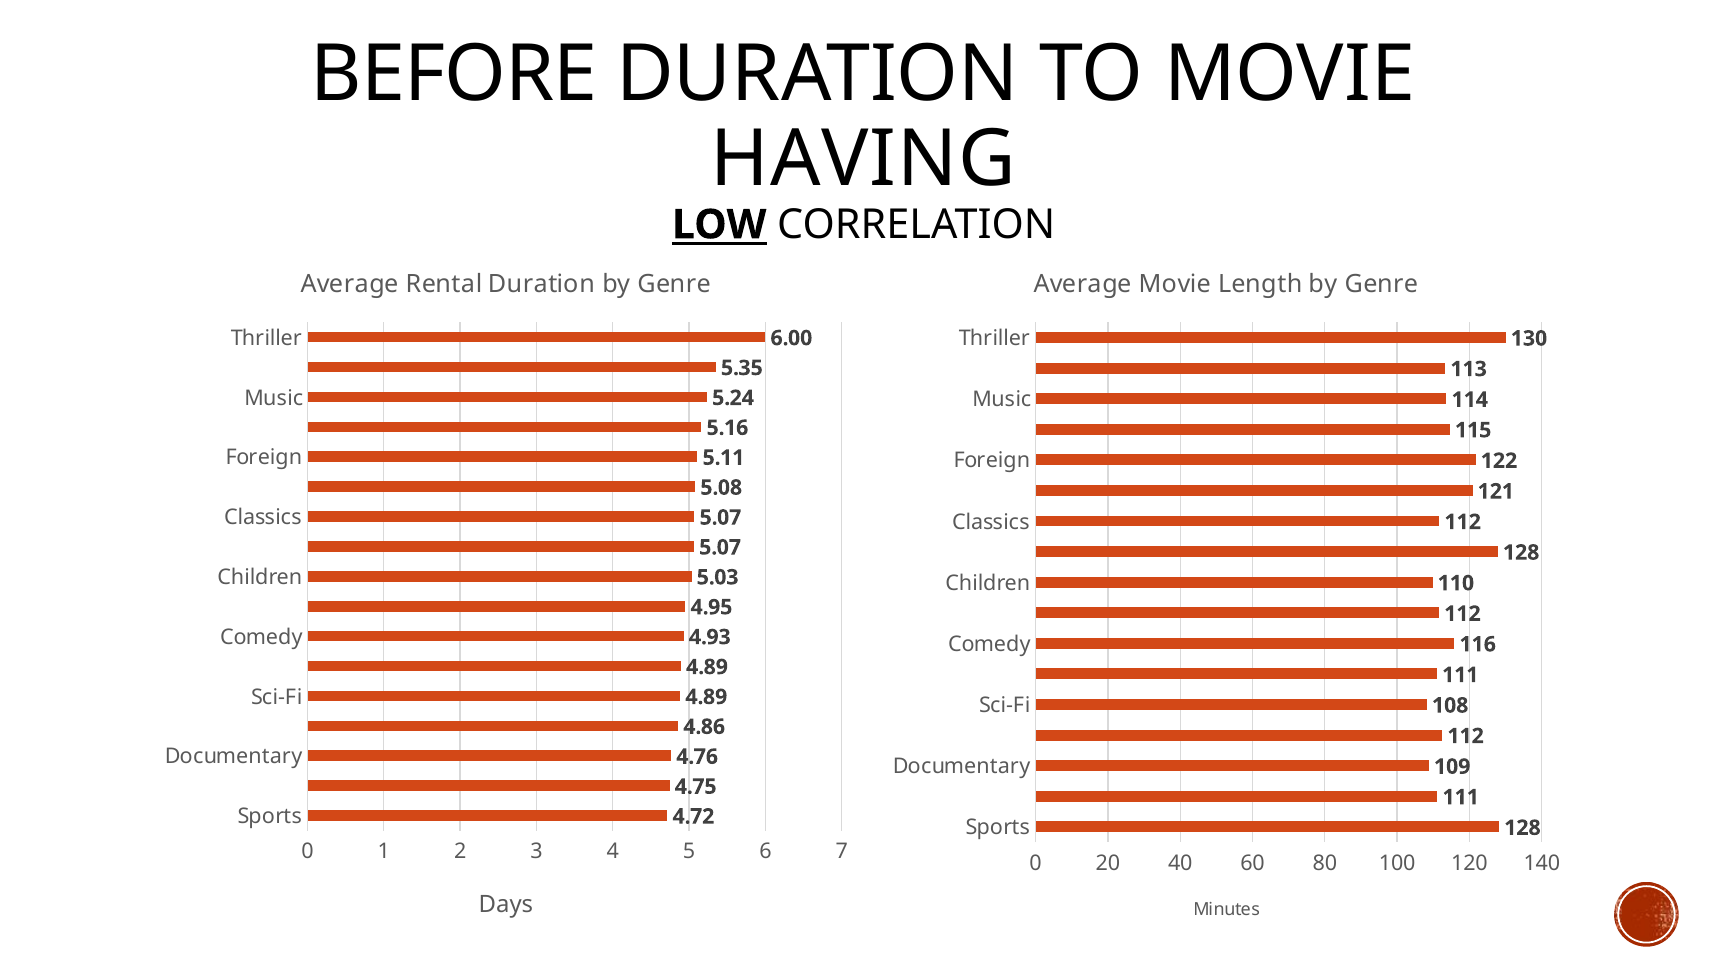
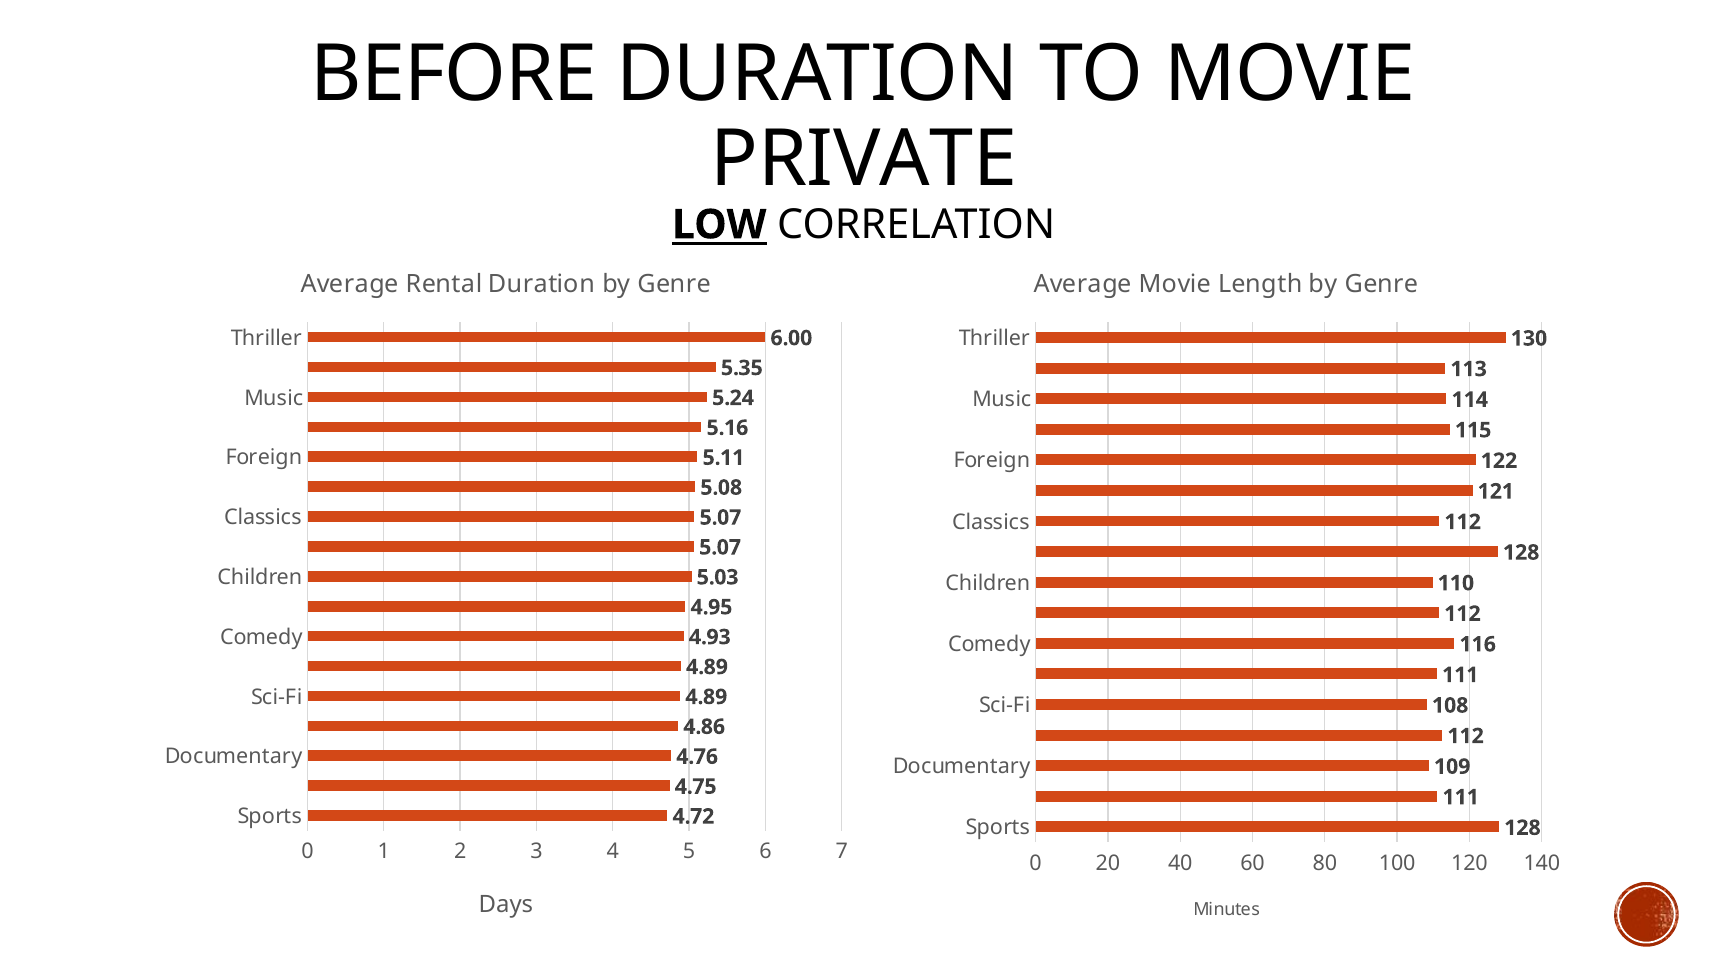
HAVING: HAVING -> PRIVATE (864, 159)
